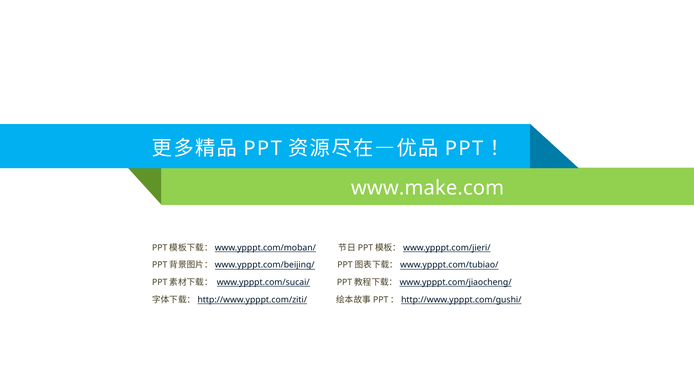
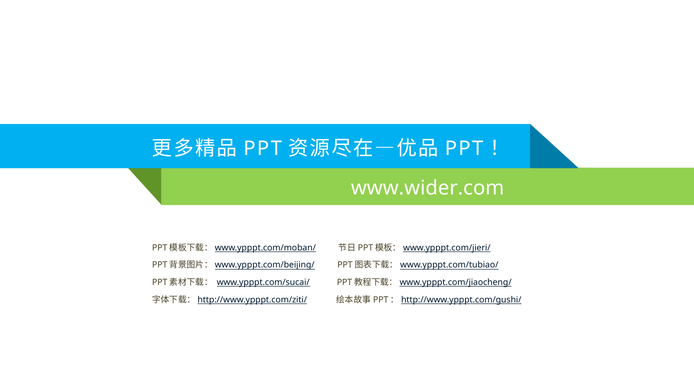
www.make.com: www.make.com -> www.wider.com (428, 188)
